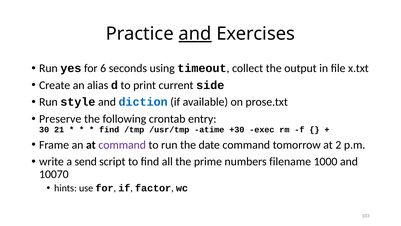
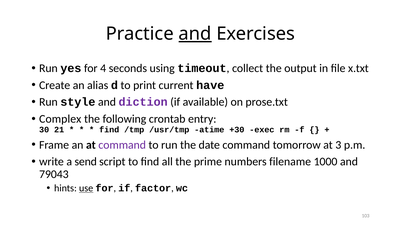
6: 6 -> 4 (103, 68)
side: side -> have (210, 85)
diction colour: blue -> purple (143, 102)
Preserve: Preserve -> Complex (60, 119)
2: 2 -> 3 (338, 145)
10070: 10070 -> 79043 (54, 174)
use underline: none -> present (86, 188)
